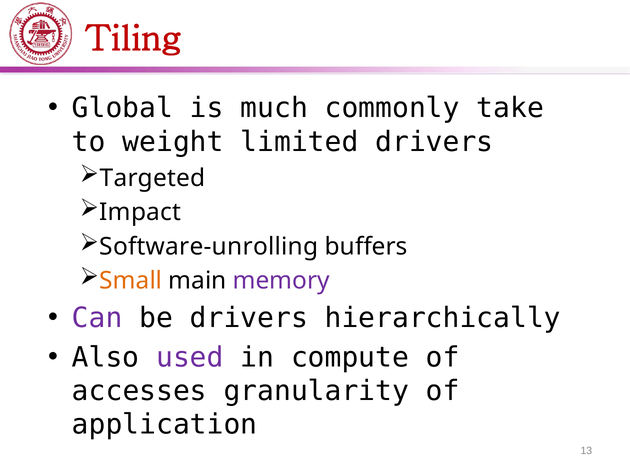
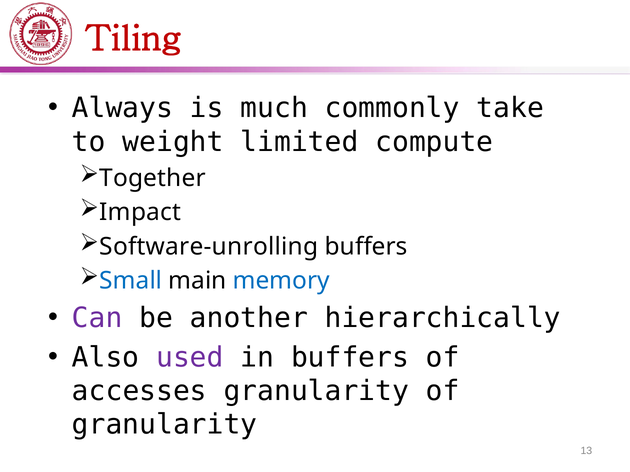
Global: Global -> Always (122, 108)
limited drivers: drivers -> compute (434, 142)
Targeted: Targeted -> Together (153, 178)
Small colour: orange -> blue (131, 281)
memory colour: purple -> blue (281, 281)
be drivers: drivers -> another (249, 318)
in compute: compute -> buffers (350, 358)
application: application -> granularity (165, 425)
